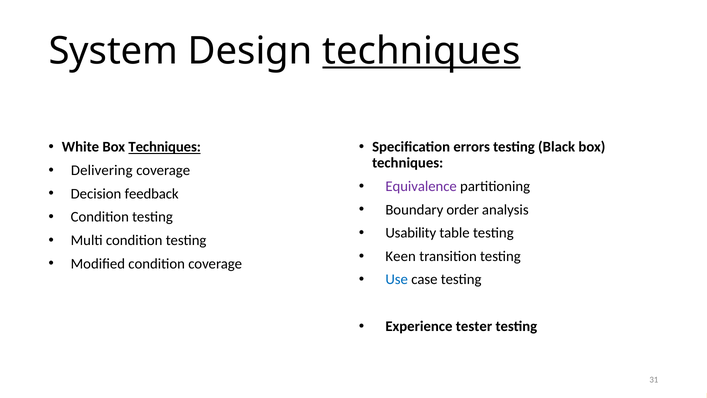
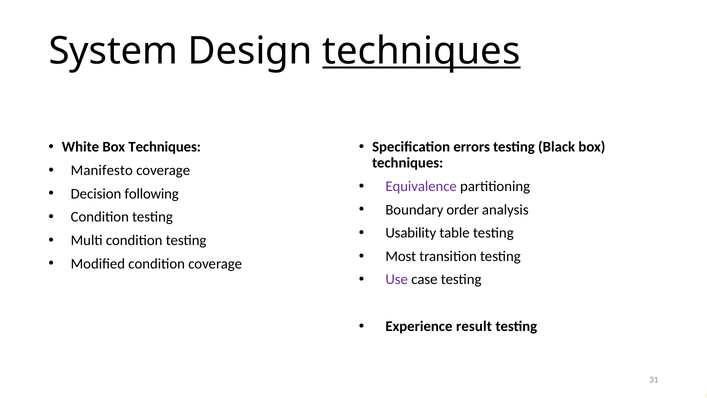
Techniques underline: present -> none (165, 147)
Delivering: Delivering -> Manifesto (102, 170)
feedback: feedback -> following (152, 194)
Keen: Keen -> Most (401, 256)
Use colour: blue -> purple (397, 279)
tester: tester -> result (474, 326)
